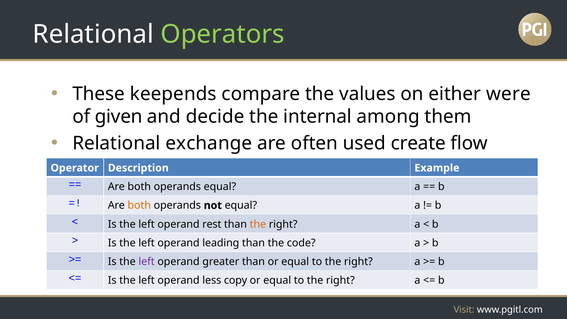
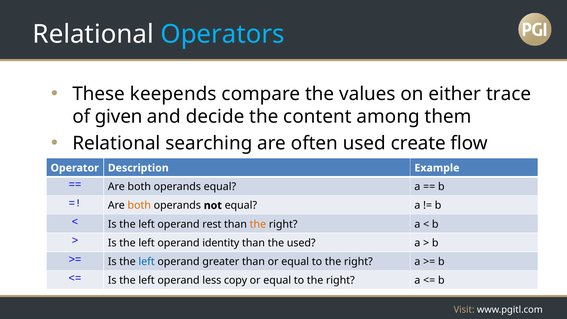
Operators colour: light green -> light blue (223, 34)
were: were -> trace (509, 94)
internal: internal -> content (317, 117)
exchange: exchange -> searching (209, 143)
leading: leading -> identity (221, 243)
the code: code -> used (301, 243)
left colour: purple -> blue (147, 262)
